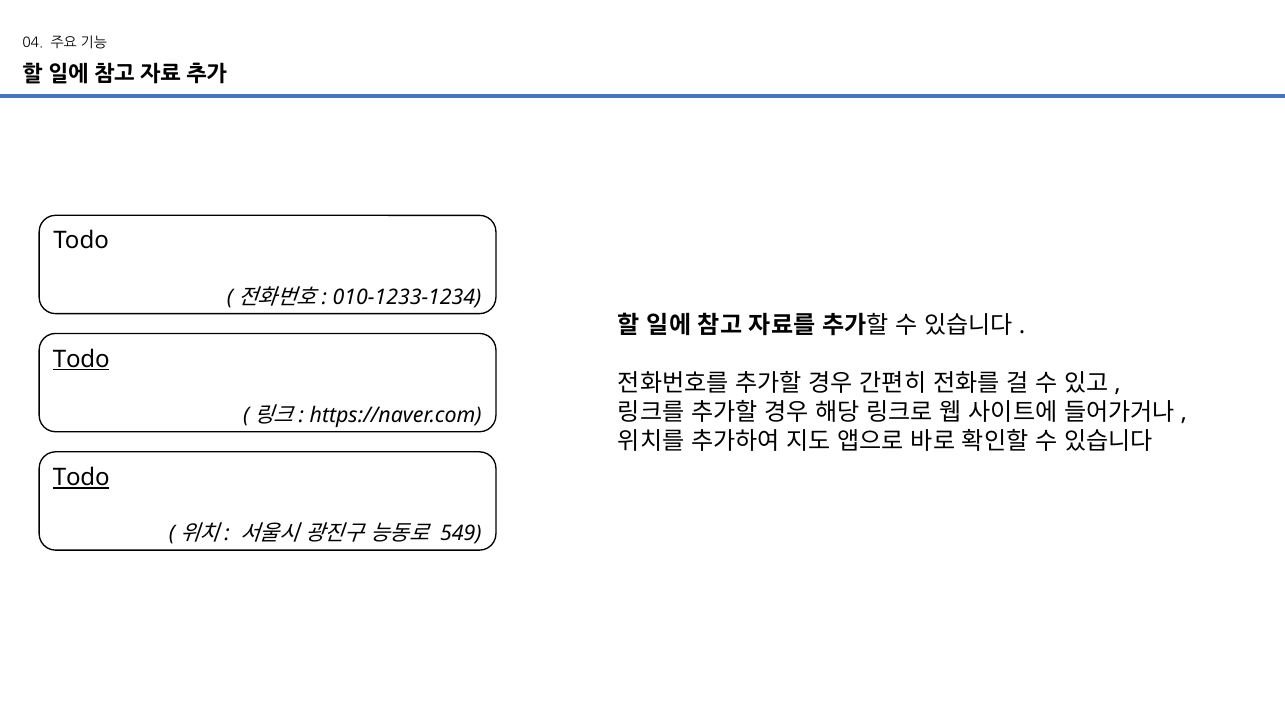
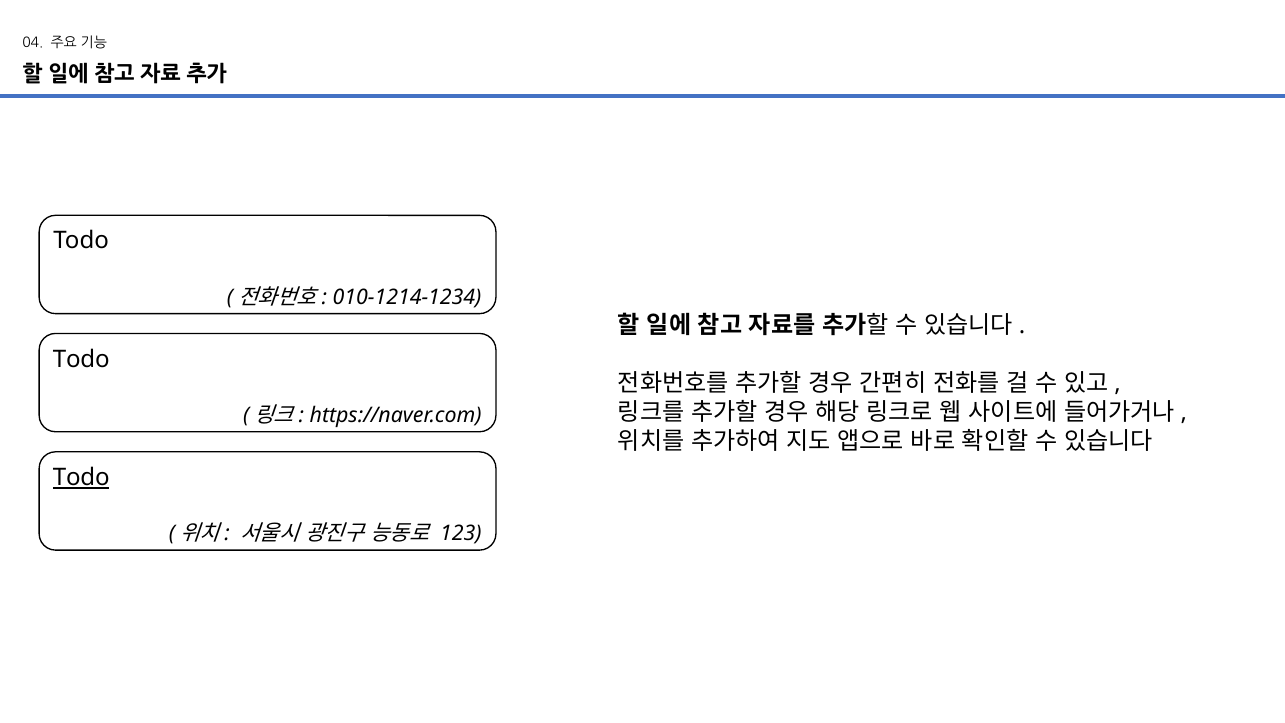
010-1233-1234: 010-1233-1234 -> 010-1214-1234 (407, 297)
Todo underline: present -> none (81, 359)
549: 549 -> 123 (461, 533)
